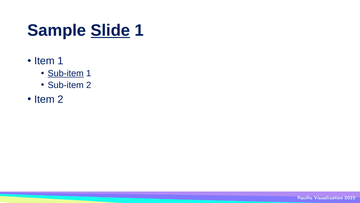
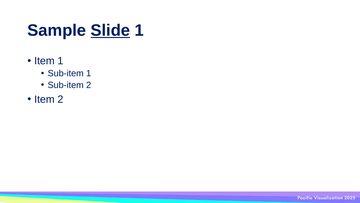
Sub-item underline: present -> none (66, 73)
